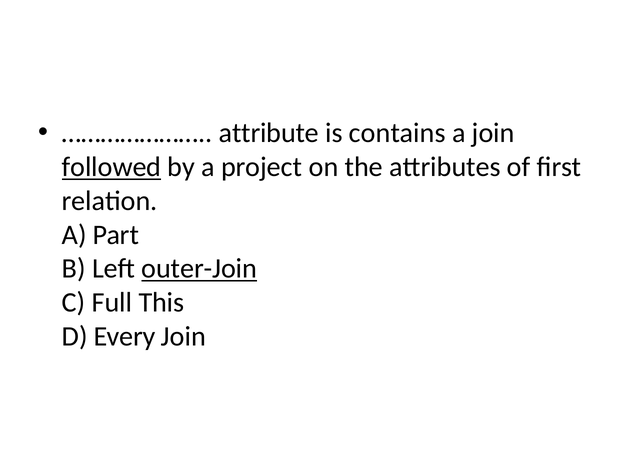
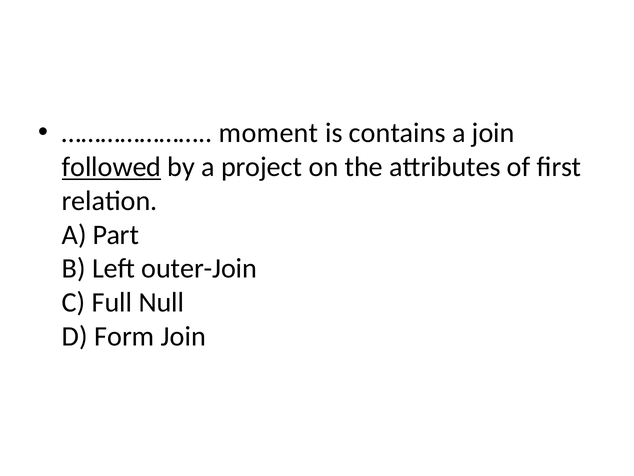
attribute: attribute -> moment (269, 133)
outer-Join underline: present -> none (199, 268)
This: This -> Null (161, 302)
Every: Every -> Form (124, 336)
